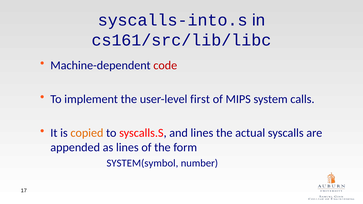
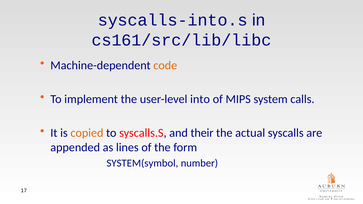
code colour: red -> orange (165, 65)
first: first -> into (200, 99)
and lines: lines -> their (202, 133)
